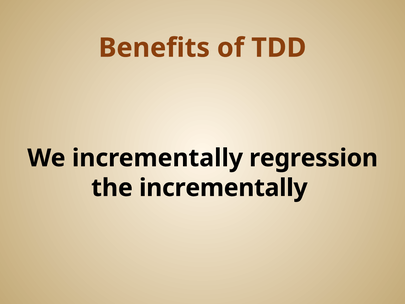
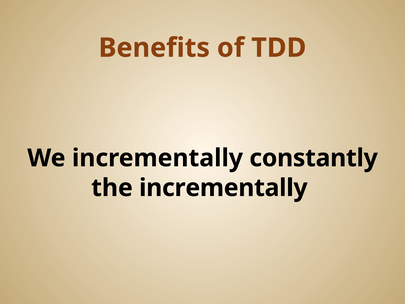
regression: regression -> constantly (314, 158)
